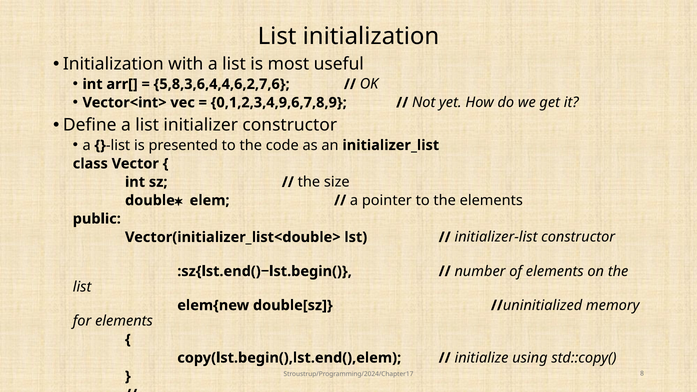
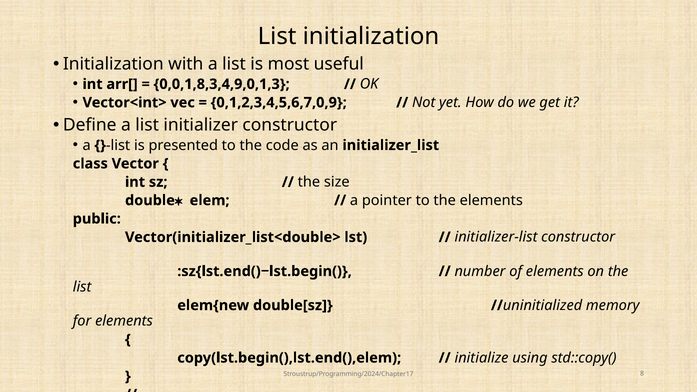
5,8,3,6,4,4,6,2,7,6: 5,8,3,6,4,4,6,2,7,6 -> 0,0,1,8,3,4,9,0,1,3 (222, 84)
0,1,2,3,4,9,6,7,8,9: 0,1,2,3,4,9,6,7,8,9 -> 0,1,2,3,4,5,6,7,0,9 (279, 103)
